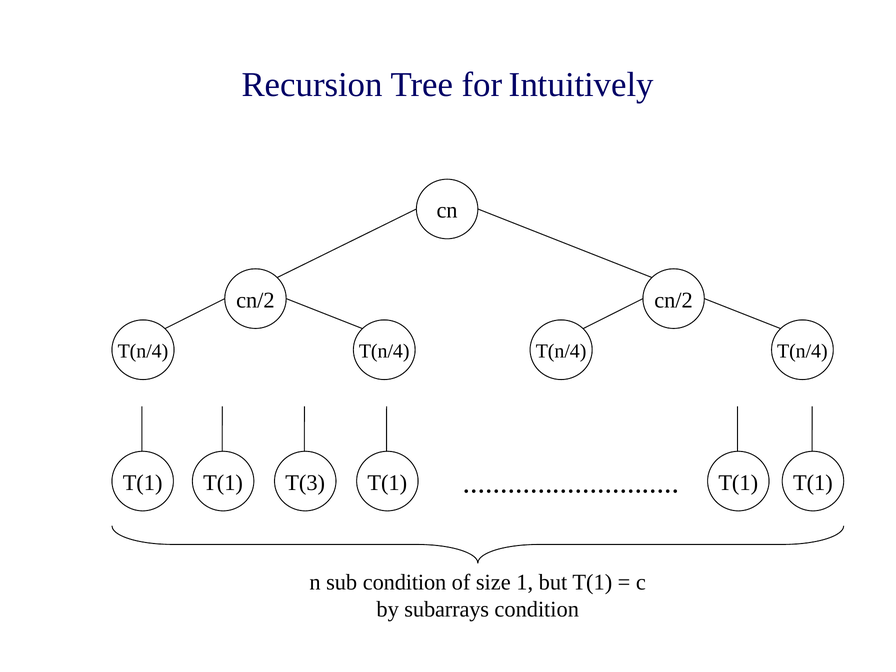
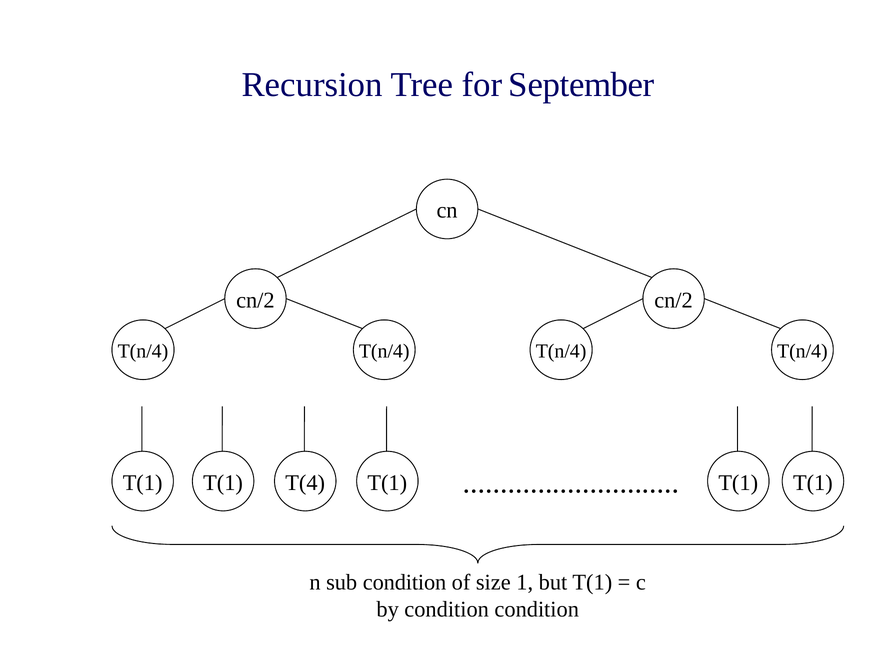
Intuitively: Intuitively -> September (582, 85)
T(3: T(3 -> T(4 (305, 483)
by subarrays: subarrays -> condition (447, 609)
